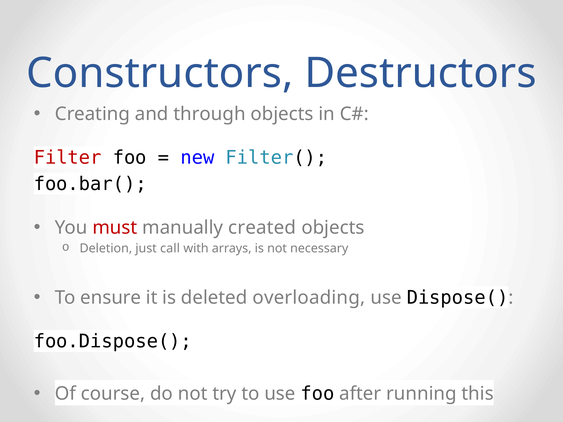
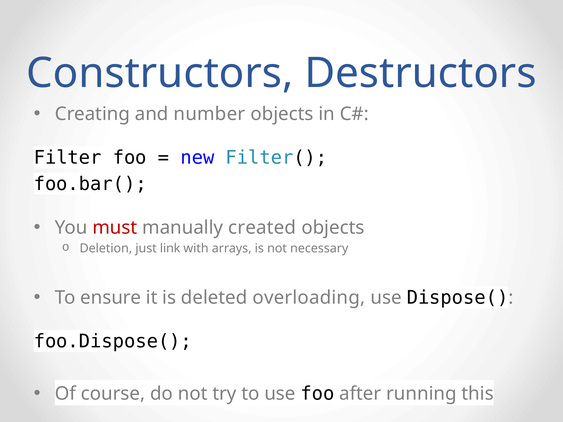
through: through -> number (209, 114)
Filter colour: red -> black (68, 158)
call: call -> link (170, 248)
